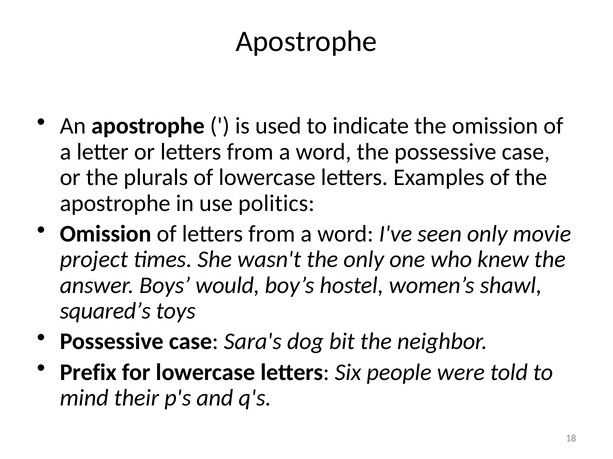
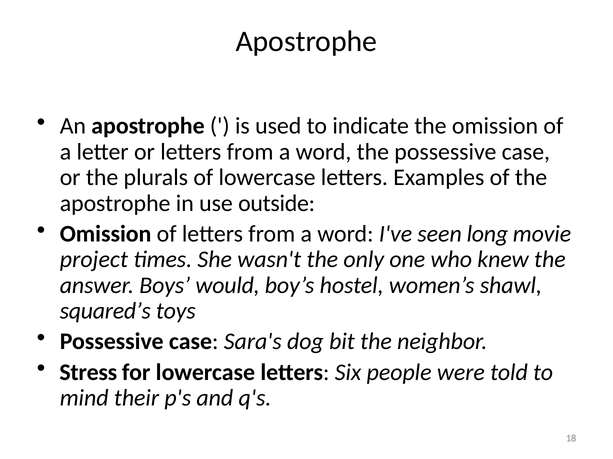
politics: politics -> outside (277, 204)
seen only: only -> long (487, 234)
Prefix: Prefix -> Stress (88, 373)
